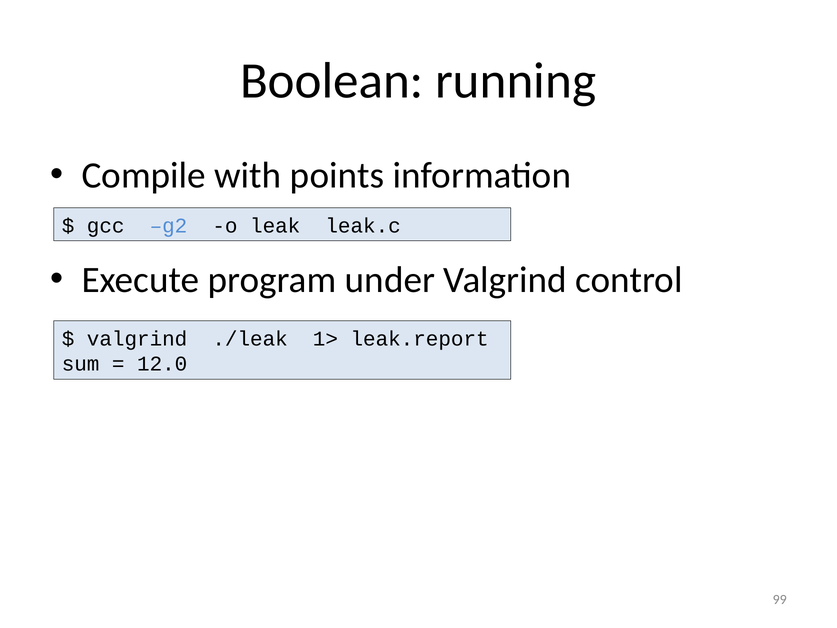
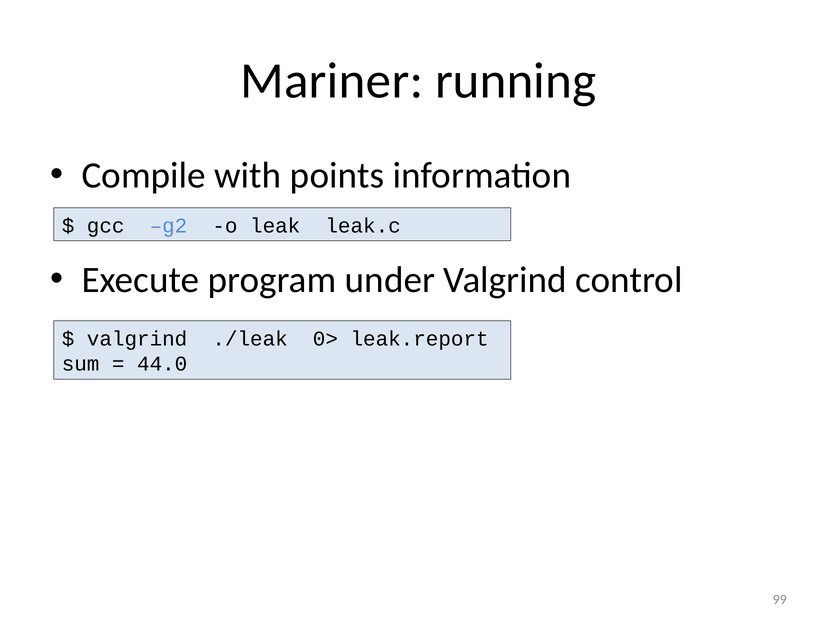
Boolean: Boolean -> Mariner (332, 81)
1>: 1> -> 0> (325, 339)
12.0: 12.0 -> 44.0 (162, 364)
